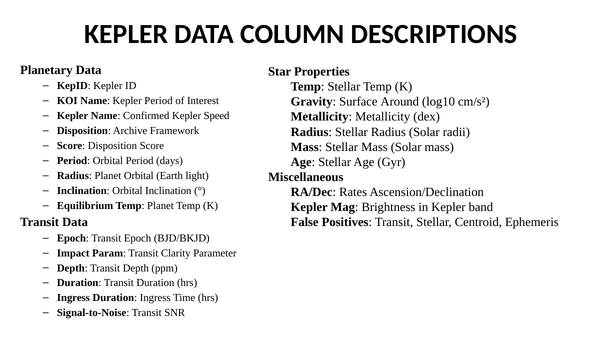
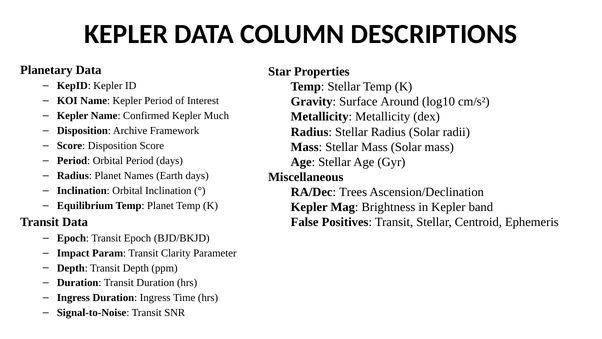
Speed: Speed -> Much (216, 116)
Planet Orbital: Orbital -> Names (139, 175)
Earth light: light -> days (197, 175)
Rates: Rates -> Trees (353, 192)
